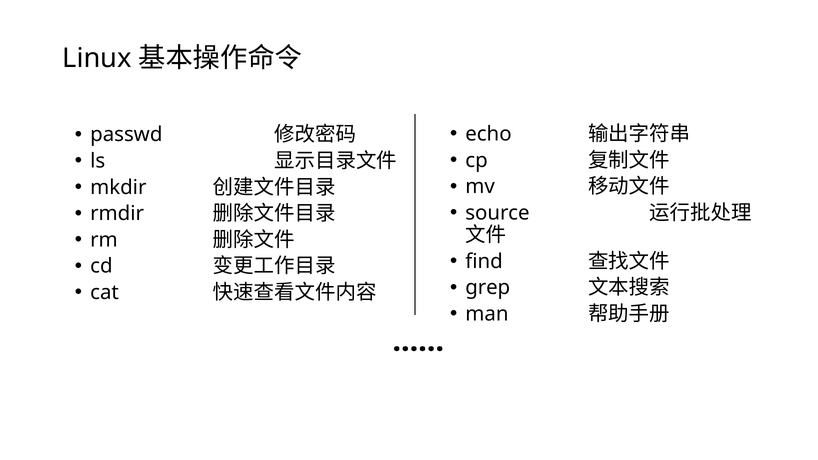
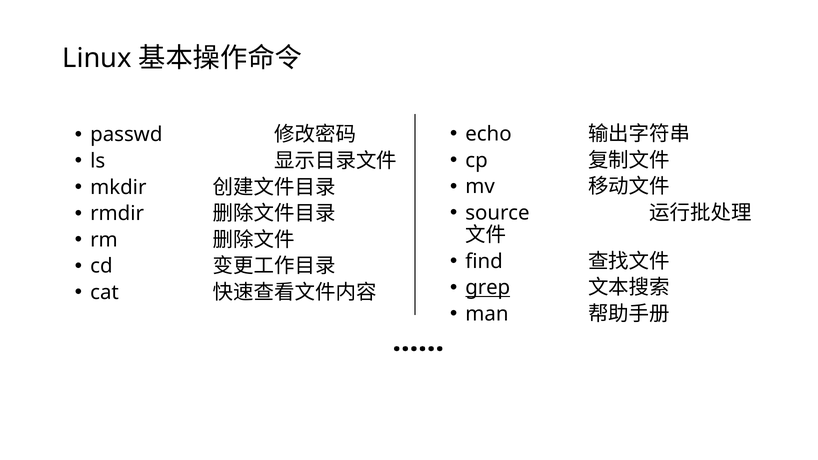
grep underline: none -> present (488, 288)
